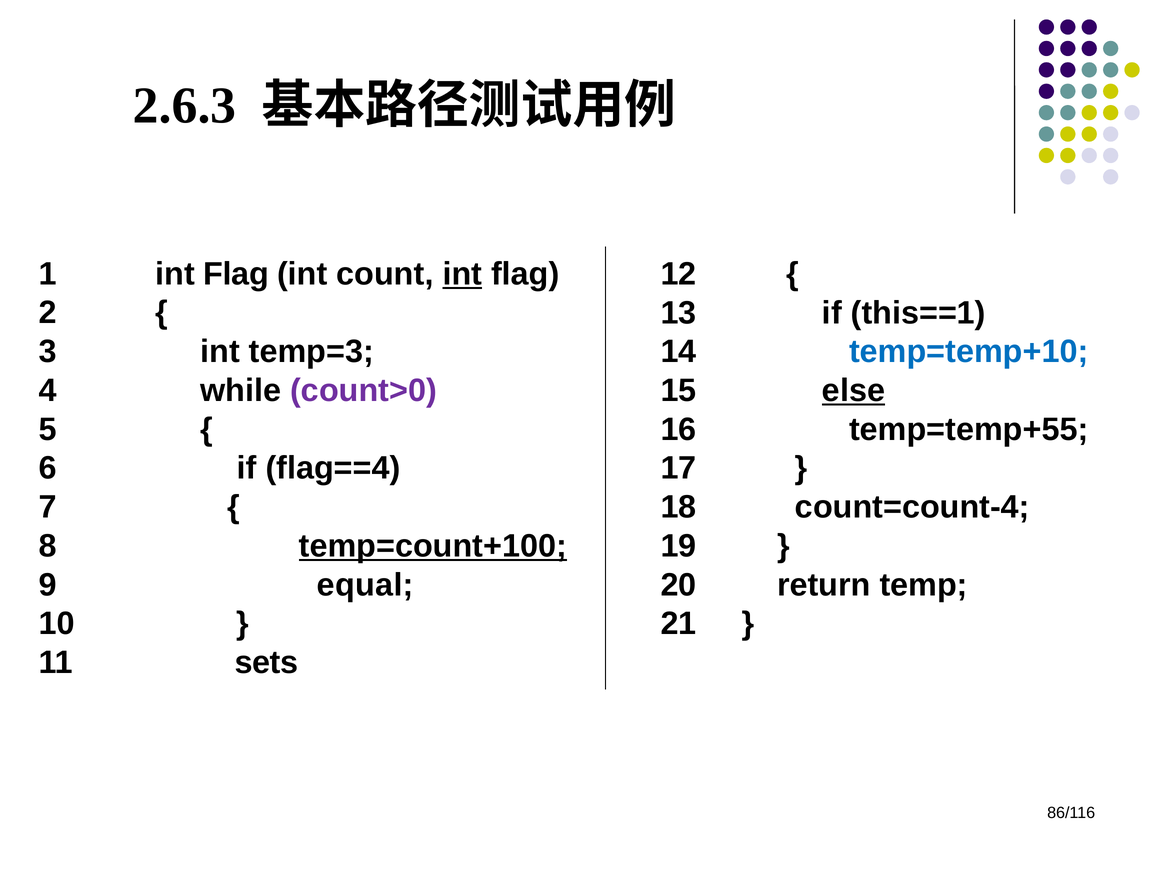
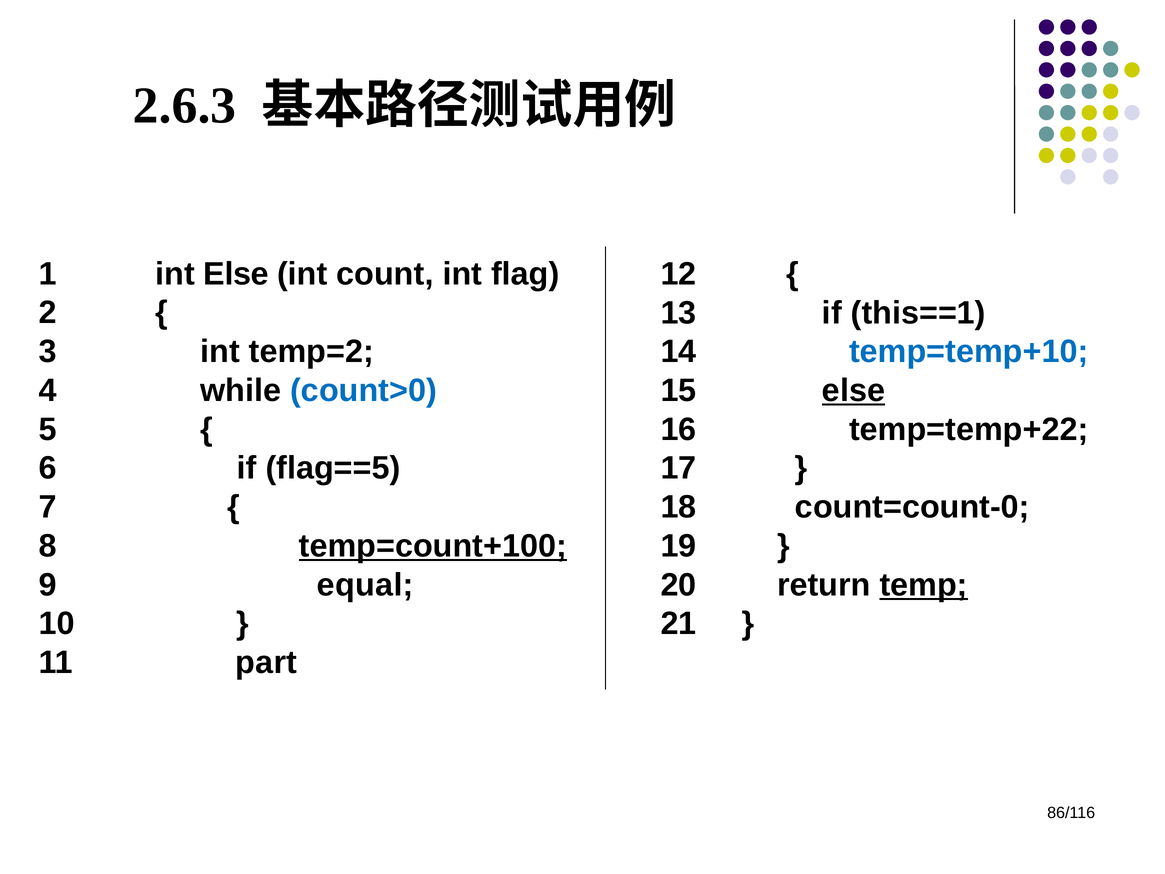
1 int Flag: Flag -> Else (236, 274)
int underline: present -> none (462, 274)
temp=3: temp=3 -> temp=2 (311, 352)
count>0 colour: purple -> blue (364, 390)
temp=temp+55: temp=temp+55 -> temp=temp+22 (969, 429)
flag==4: flag==4 -> flag==5 (333, 468)
count=count-4: count=count-4 -> count=count-0 (912, 507)
temp underline: none -> present (924, 585)
sets: sets -> part (266, 662)
